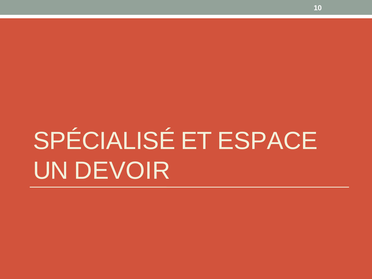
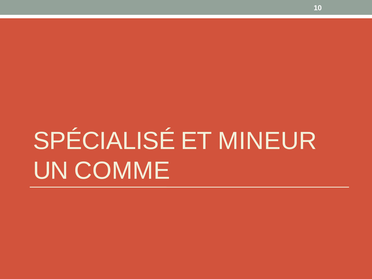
ESPACE: ESPACE -> MINEUR (267, 141)
DEVOIR: DEVOIR -> COMME (122, 171)
